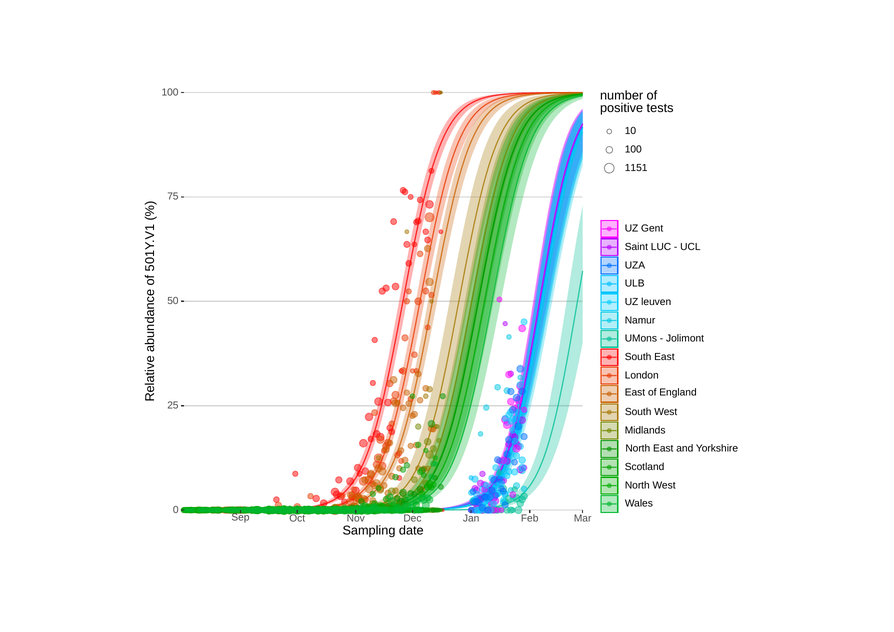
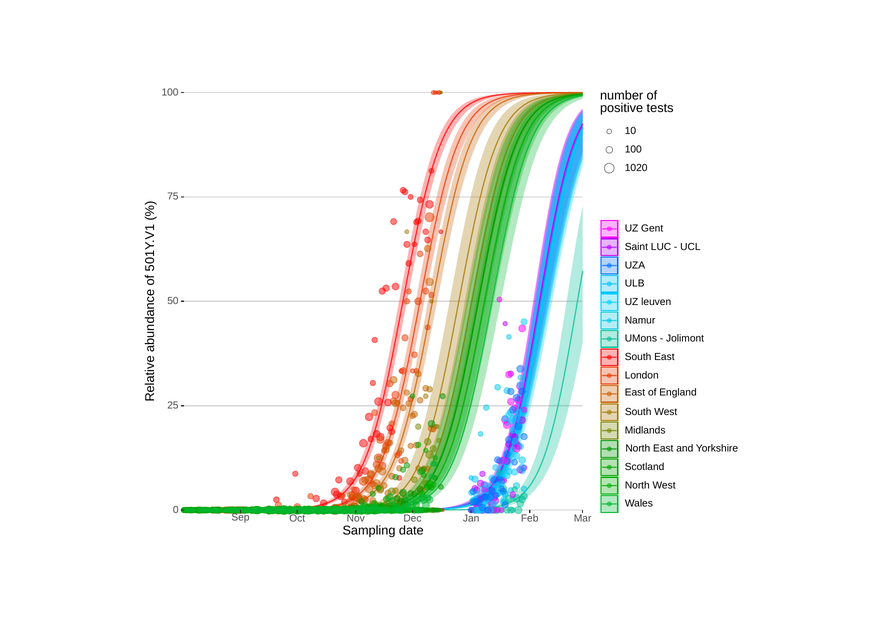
1151: 1151 -> 1020 (636, 168)
